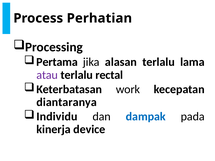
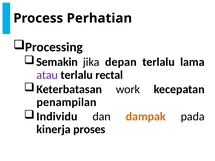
Pertama: Pertama -> Semakin (57, 62)
alasan: alasan -> depan (121, 62)
diantaranya: diantaranya -> penampilan (67, 102)
dampak colour: blue -> orange (146, 117)
device: device -> proses (89, 130)
